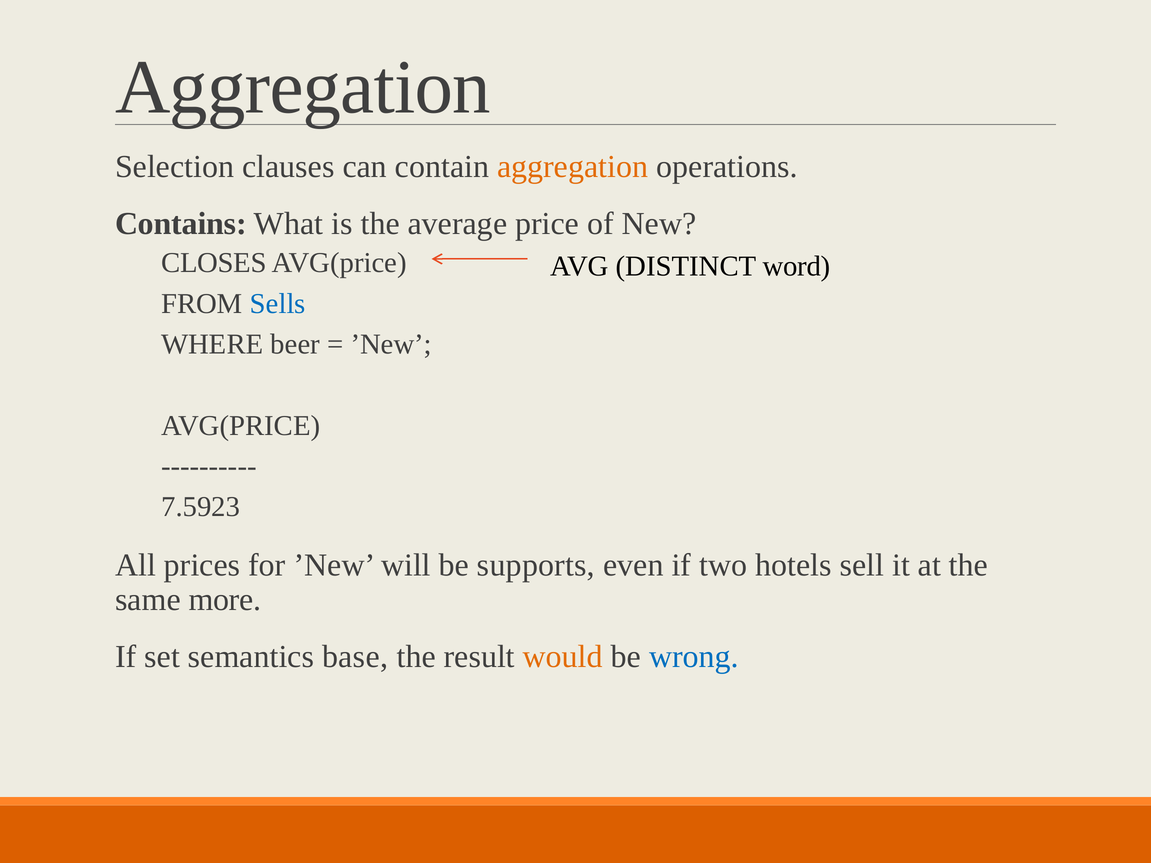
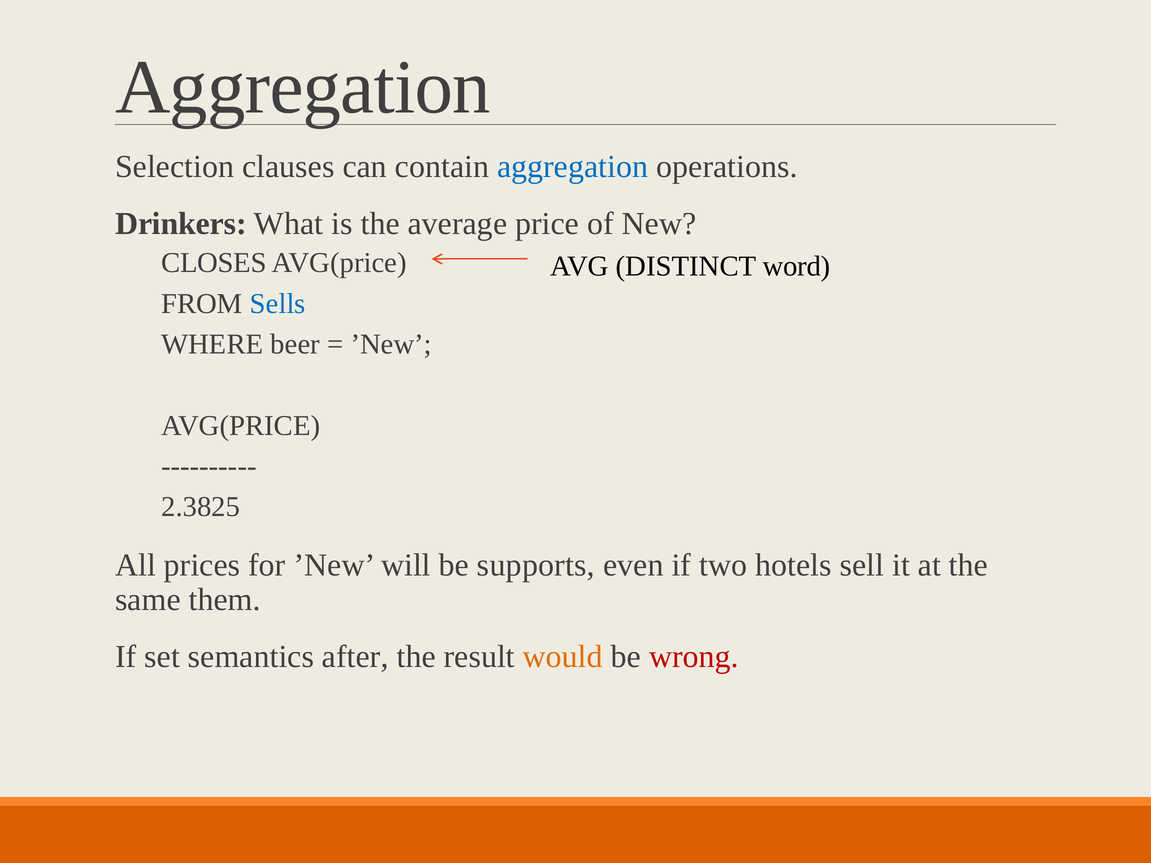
aggregation colour: orange -> blue (573, 167)
Contains: Contains -> Drinkers (181, 224)
7.5923: 7.5923 -> 2.3825 (201, 507)
more: more -> them (225, 600)
base: base -> after (355, 657)
wrong colour: blue -> red (694, 657)
